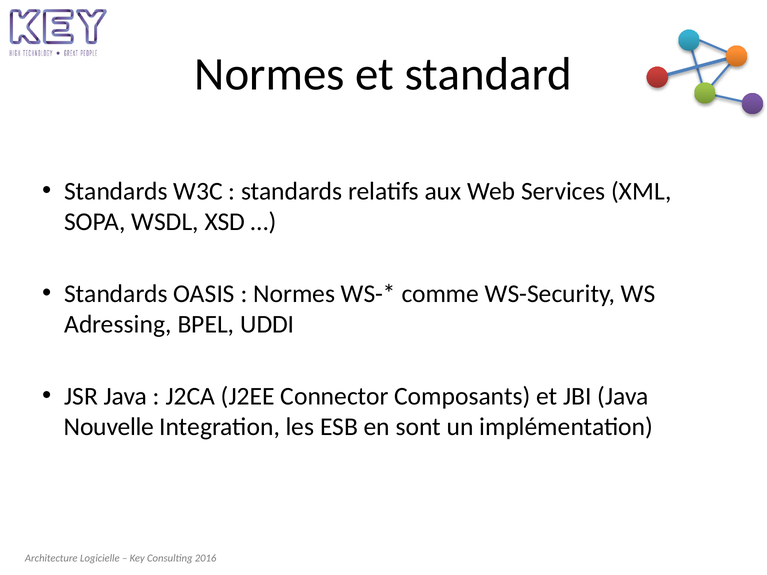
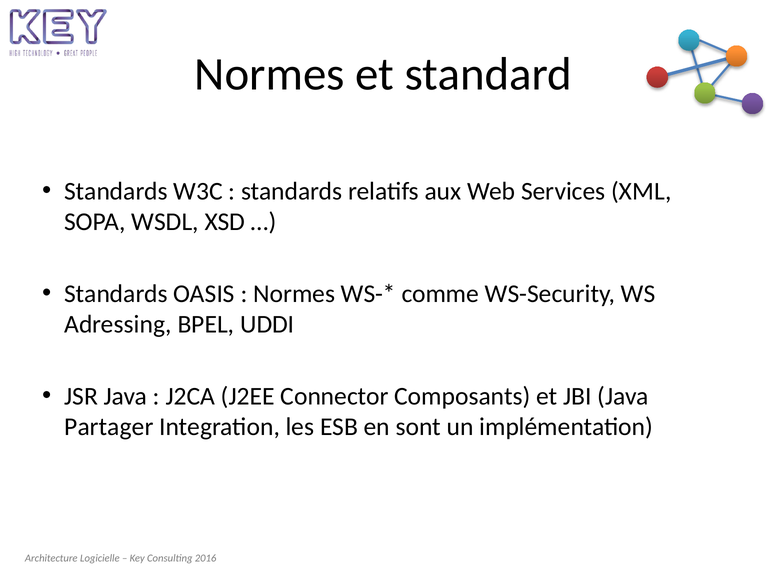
Nouvelle: Nouvelle -> Partager (109, 427)
